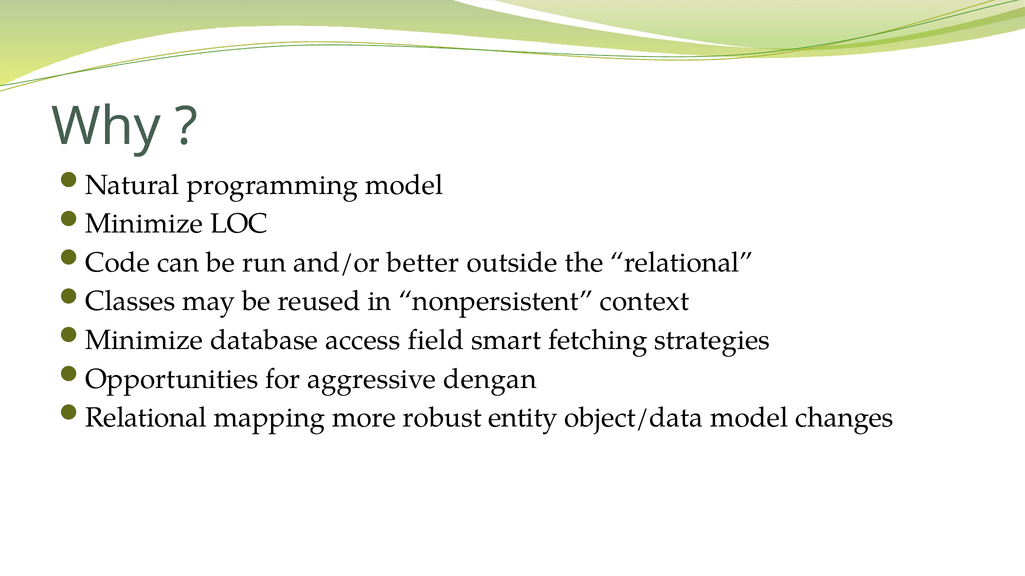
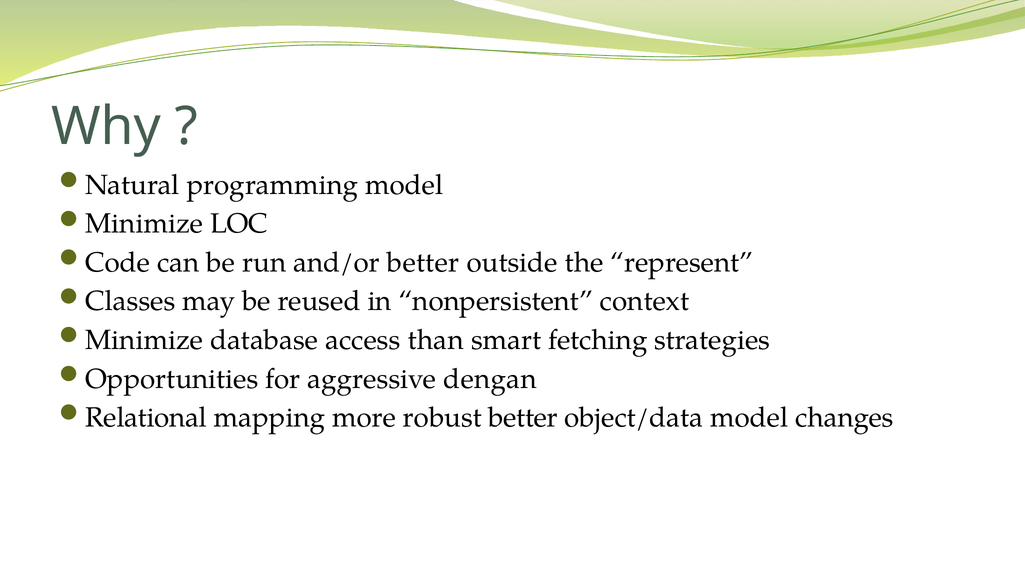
the relational: relational -> represent (682, 263)
field: field -> than (436, 340)
robust entity: entity -> better (523, 418)
